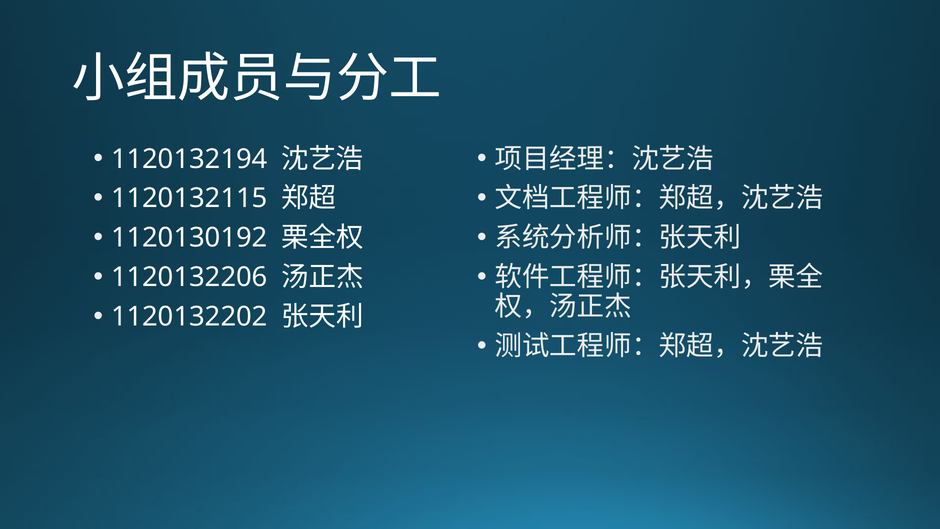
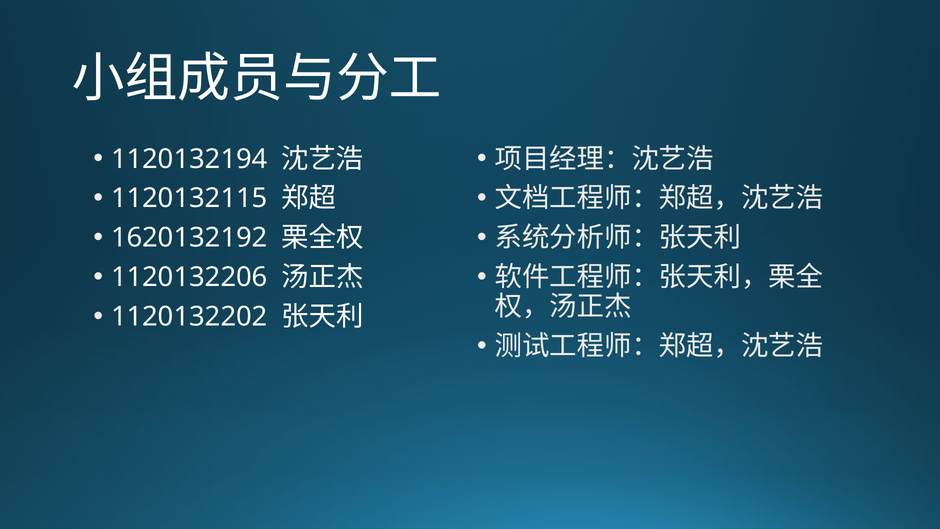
1120130192: 1120130192 -> 1620132192 (189, 238)
